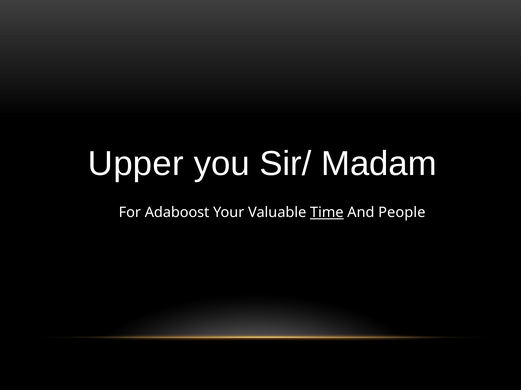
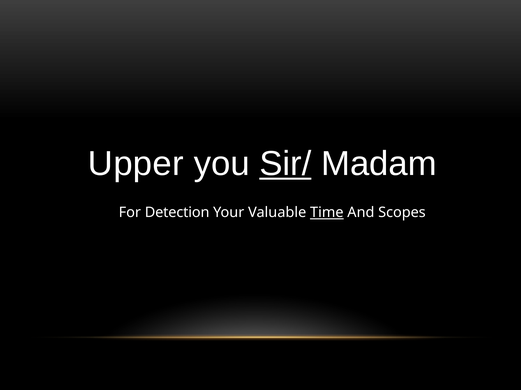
Sir/ underline: none -> present (285, 164)
Adaboost: Adaboost -> Detection (177, 213)
People: People -> Scopes (402, 213)
